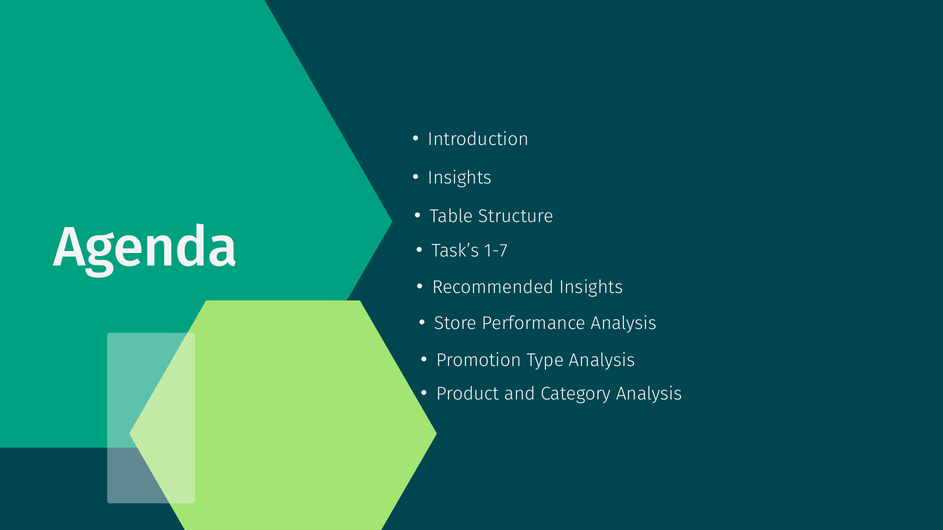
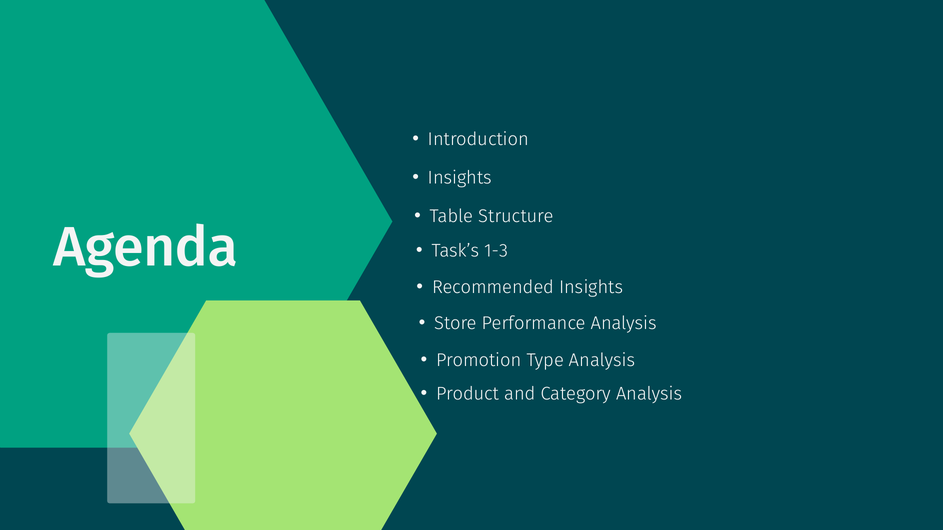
1-7: 1-7 -> 1-3 (496, 251)
